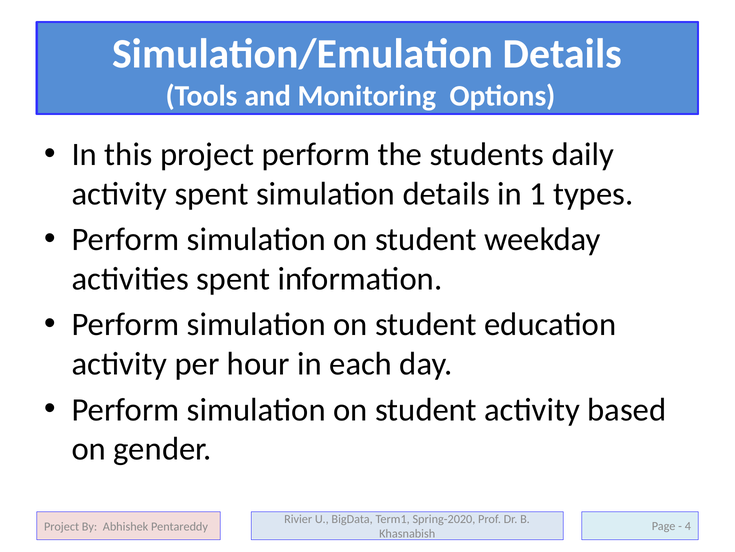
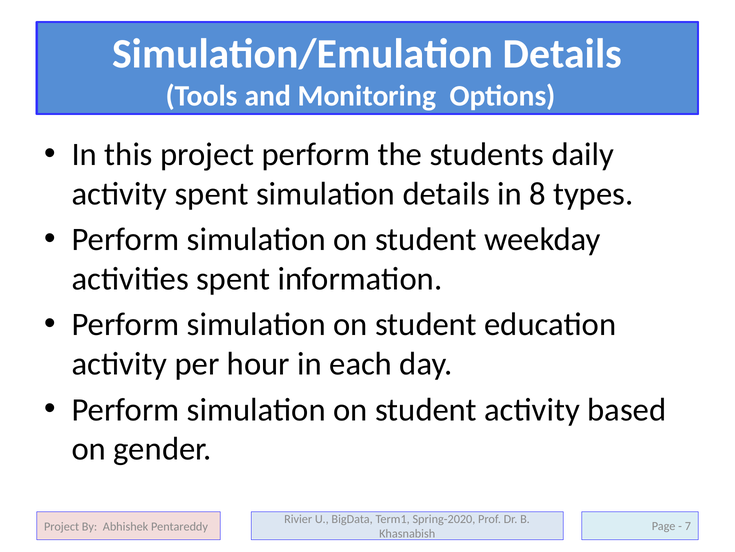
1: 1 -> 8 (538, 193)
4: 4 -> 7 (688, 526)
